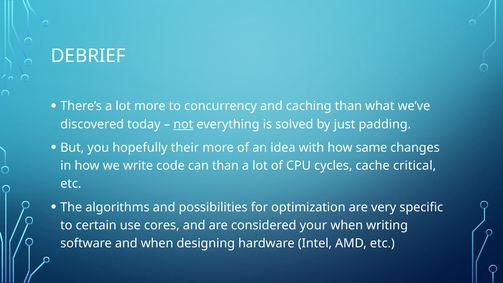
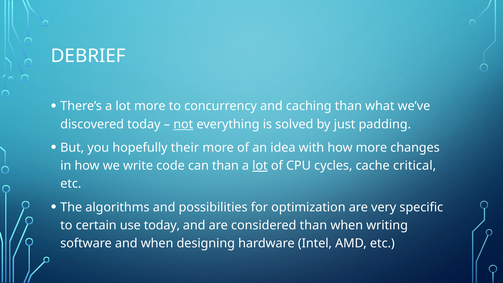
how same: same -> more (371, 148)
lot underline: none -> present (260, 166)
use cores: cores -> today (162, 225)
considered your: your -> than (313, 225)
